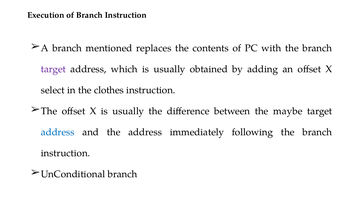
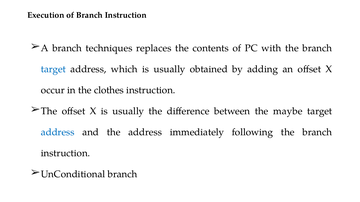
mentioned: mentioned -> techniques (109, 48)
target colour: purple -> blue (53, 69)
select: select -> occur (53, 90)
